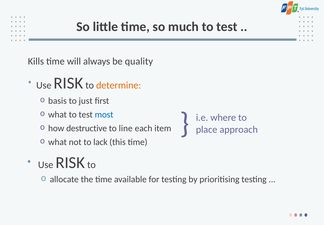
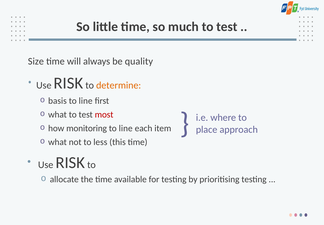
Kills: Kills -> Size (36, 61)
just: just -> line (86, 100)
most colour: blue -> red (104, 114)
destructive: destructive -> monitoring (87, 128)
lack: lack -> less (100, 142)
